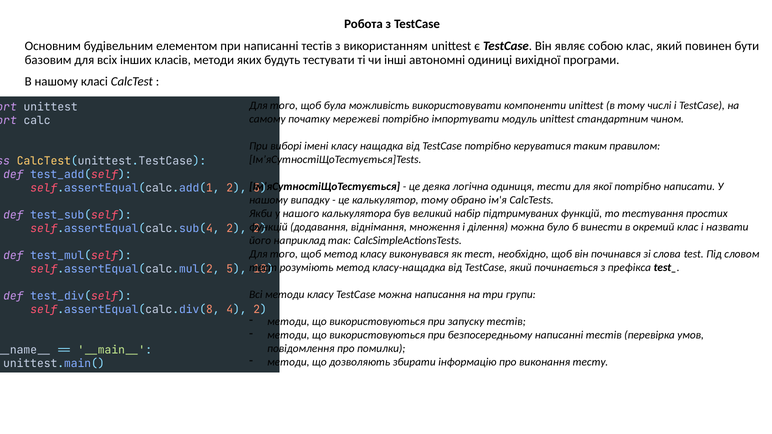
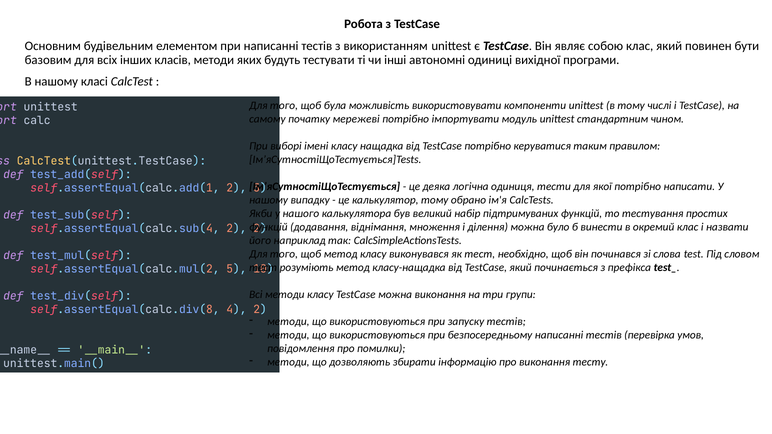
можна написання: написання -> виконання (440, 295)
